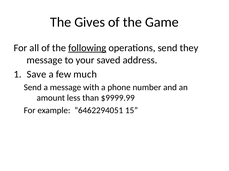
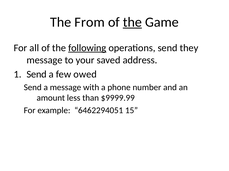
Gives: Gives -> From (90, 22)
the underline: none -> present (132, 22)
Save: Save -> Send (37, 75)
much: much -> owed (85, 75)
